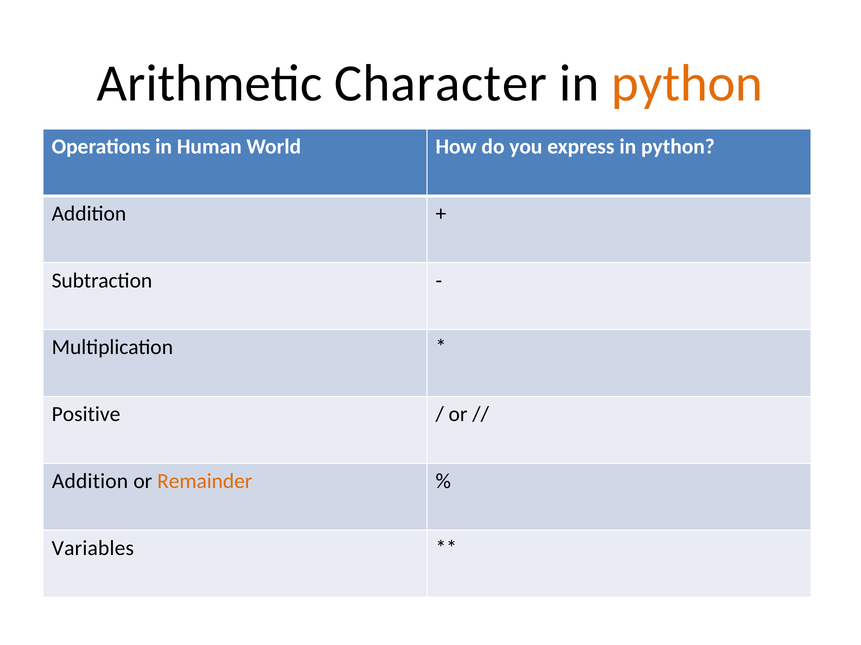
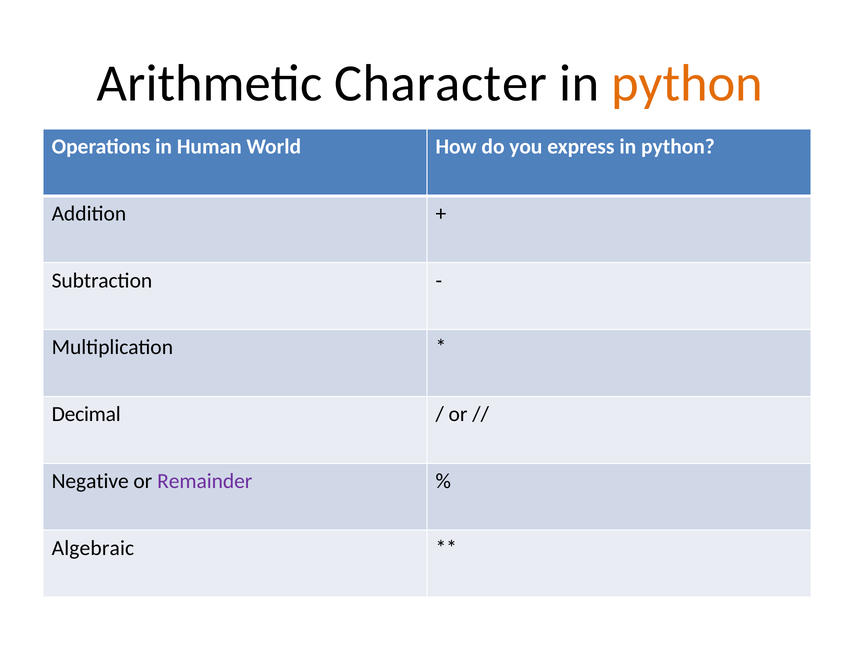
Positive: Positive -> Decimal (86, 415)
Addition: Addition -> Negative (90, 482)
Remainder colour: orange -> purple (205, 482)
Variables: Variables -> Algebraic (93, 549)
